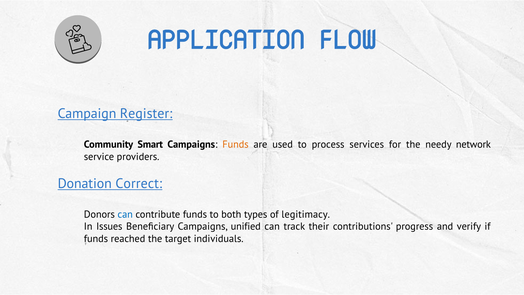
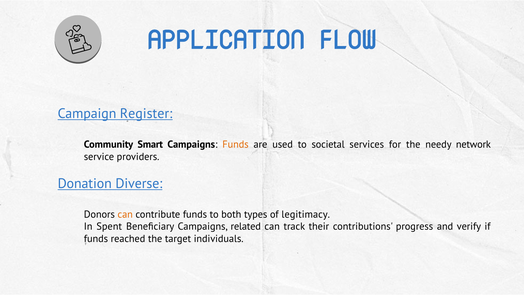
process: process -> societal (328, 144)
Correct: Correct -> Diverse (139, 183)
can colour: blue -> orange (125, 214)
Issues: Issues -> Spent (109, 226)
unified: unified -> related (246, 226)
